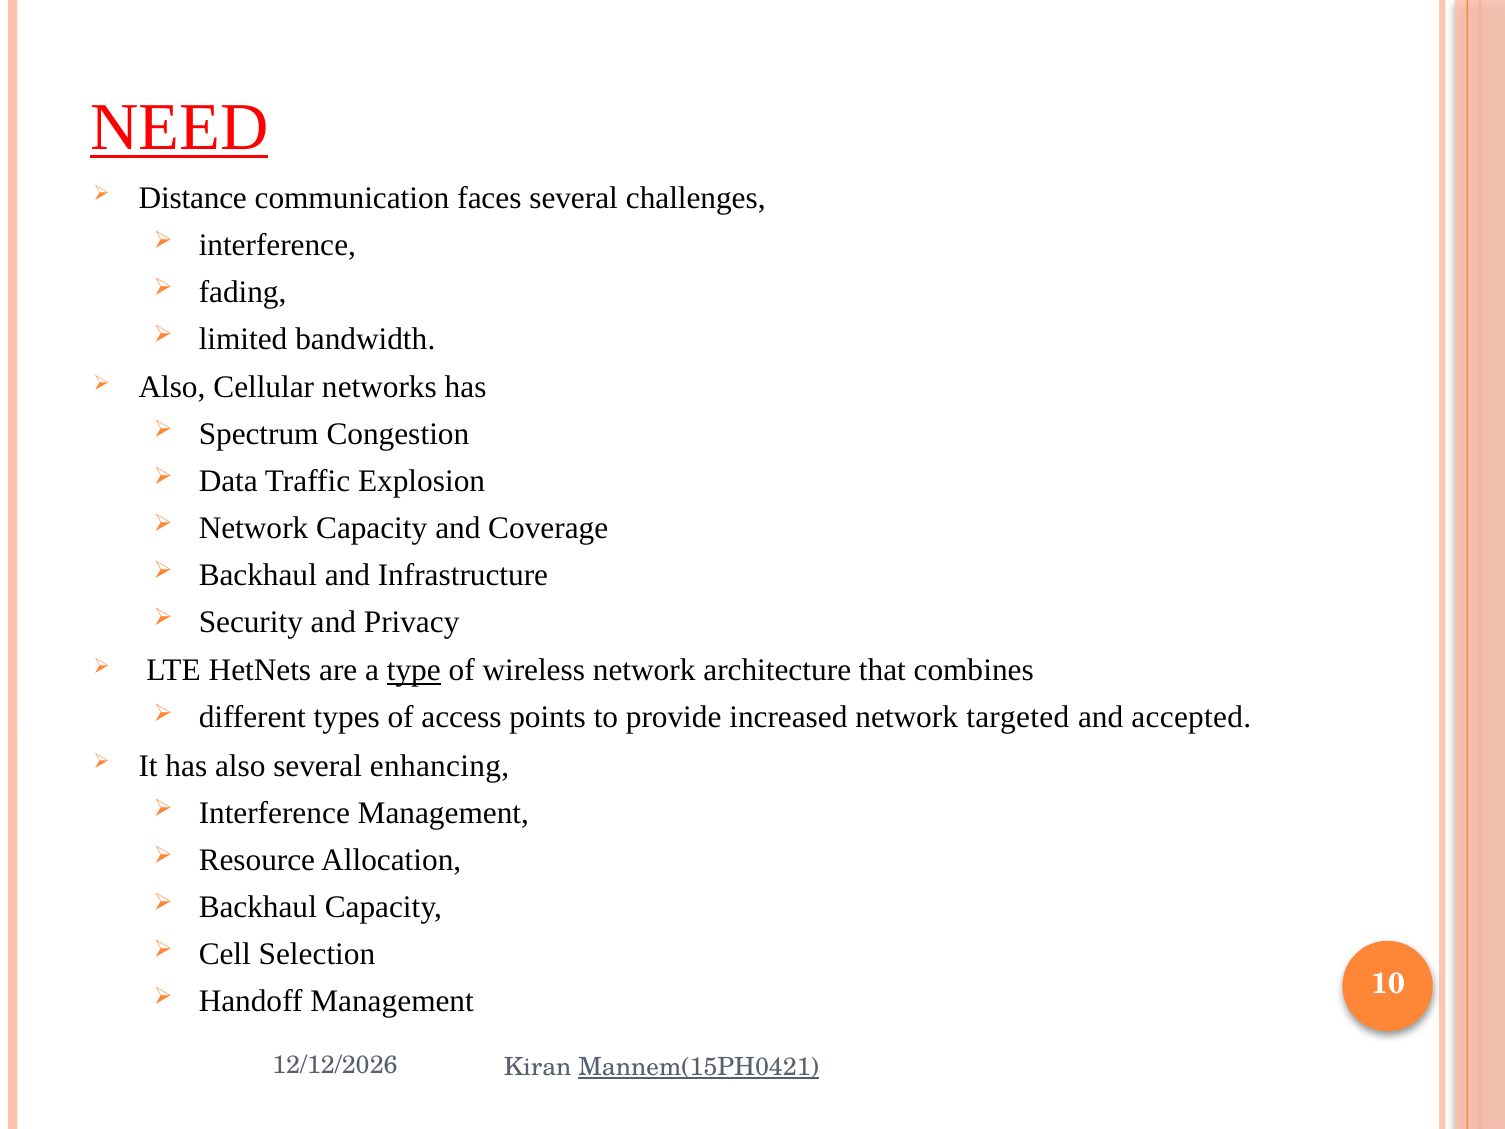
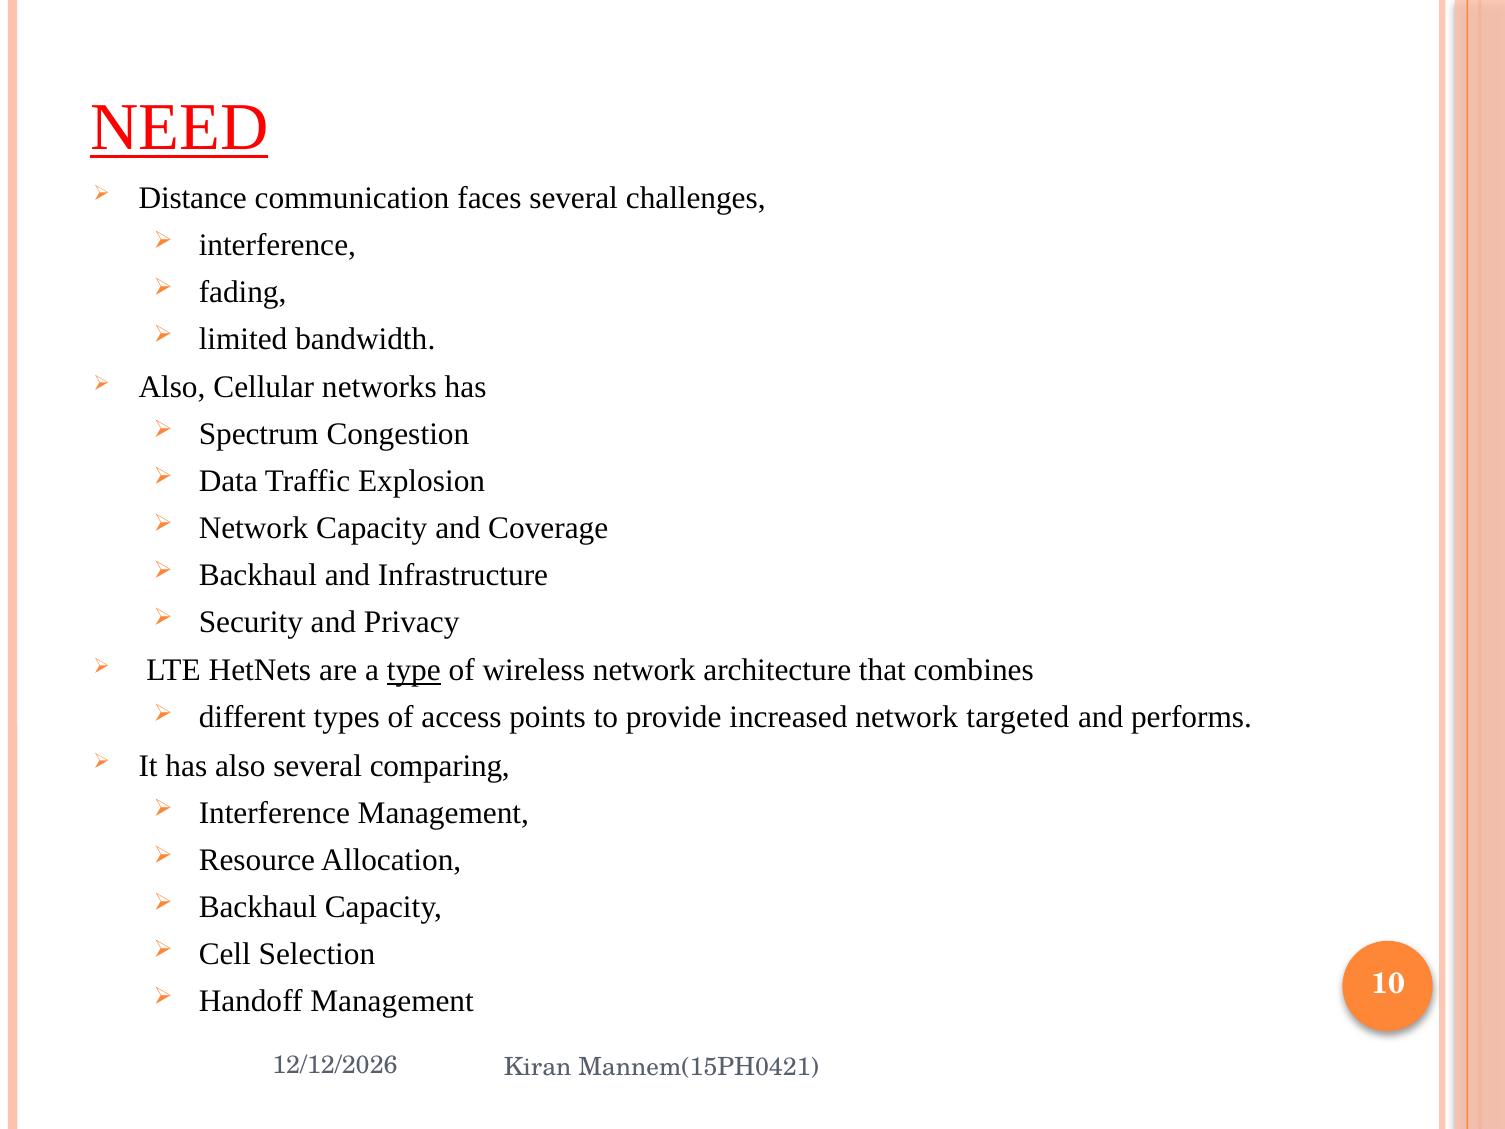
accepted: accepted -> performs (1192, 717)
enhancing: enhancing -> comparing (440, 766)
Mannem(15PH0421 underline: present -> none (699, 1067)
